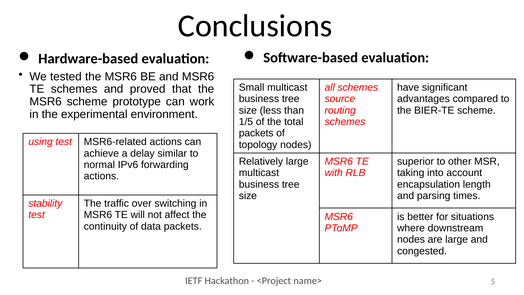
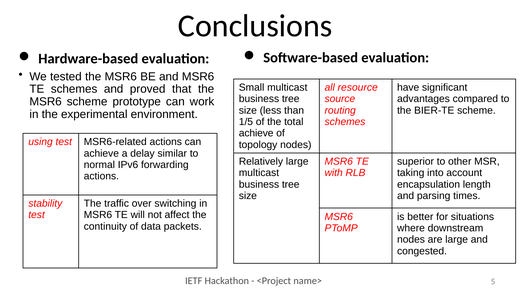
all schemes: schemes -> resource (358, 87)
packets: packets -> achieve (256, 133)
